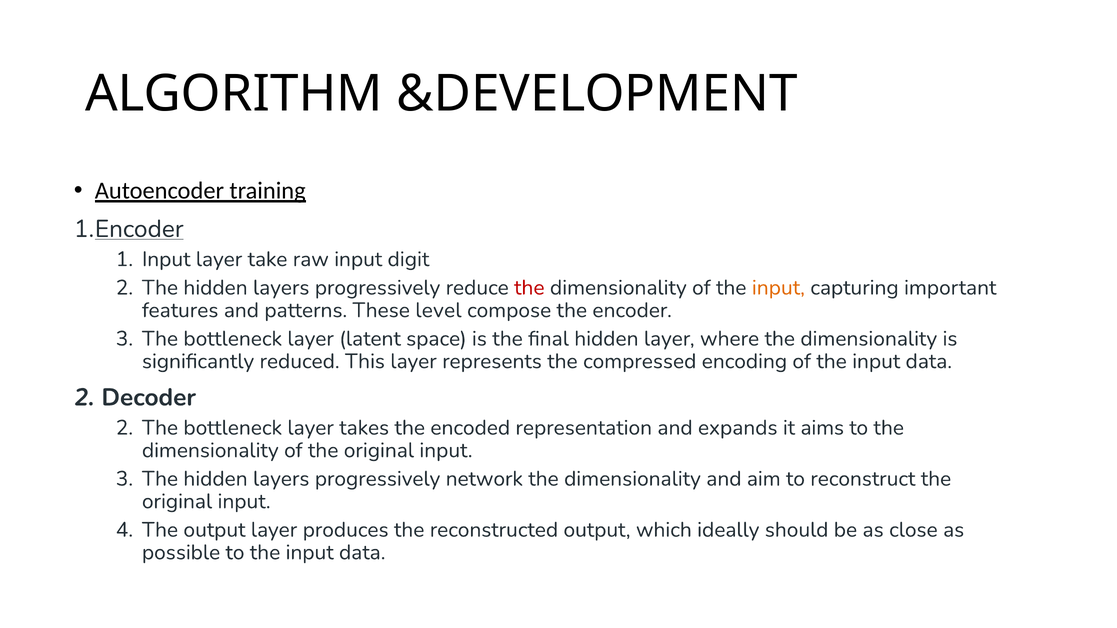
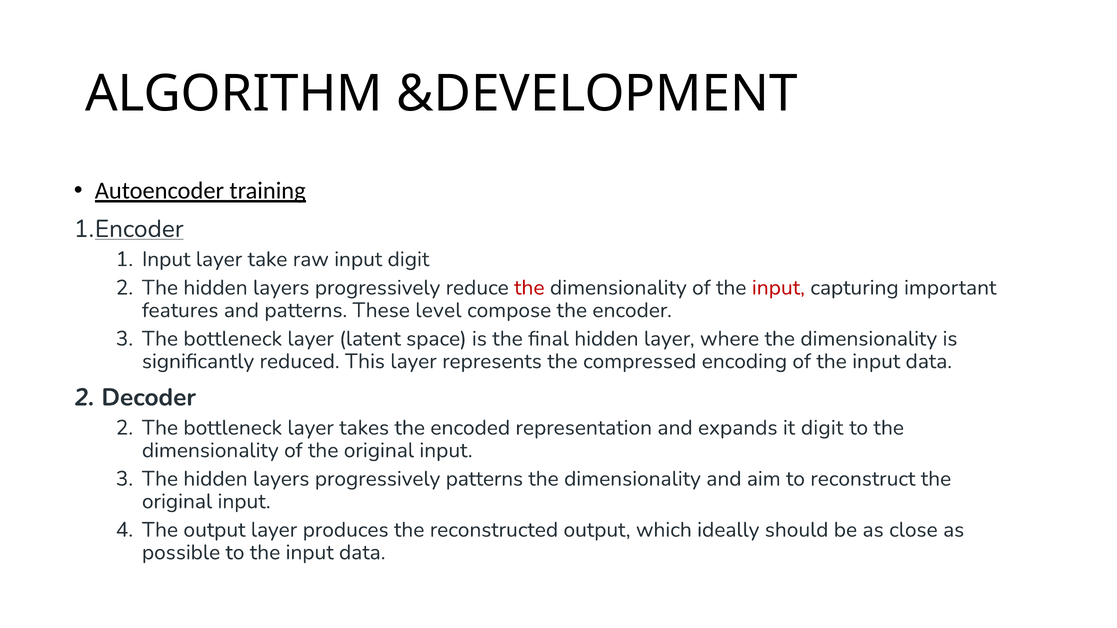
input colour: orange -> red (778, 288)
it aims: aims -> digit (822, 428)
progressively network: network -> patterns (484, 479)
